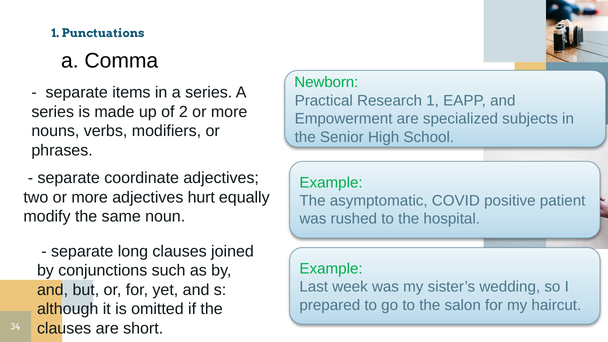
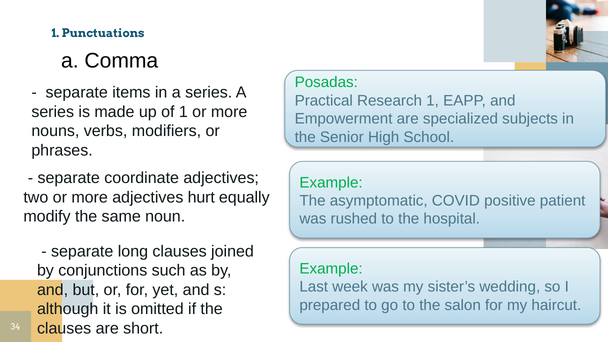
Newborn: Newborn -> Posadas (326, 82)
of 2: 2 -> 1 (183, 112)
